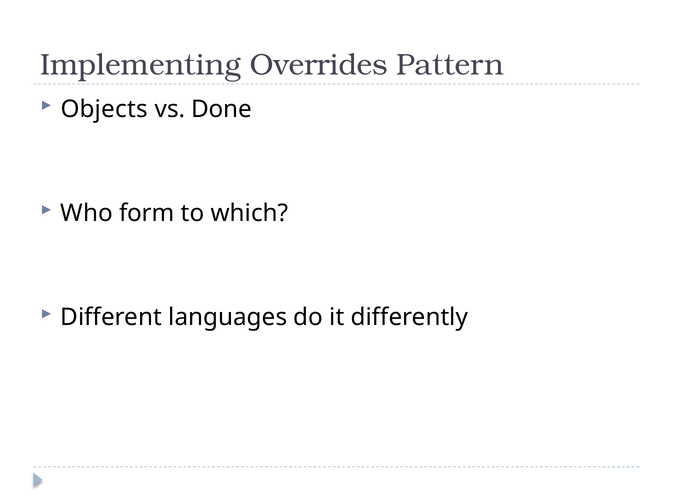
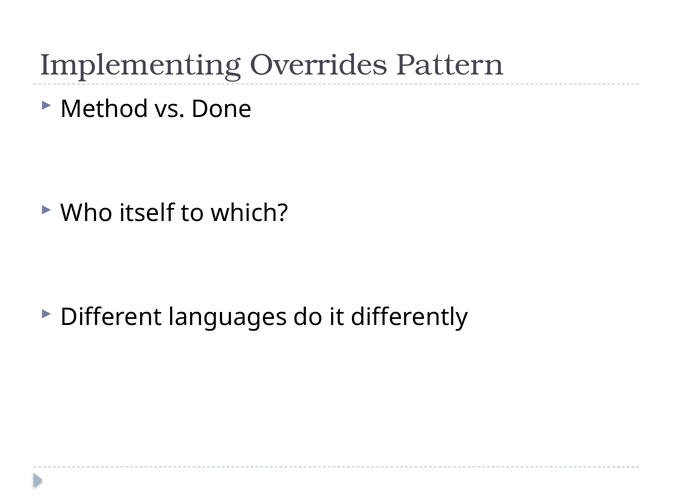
Objects: Objects -> Method (104, 109)
form: form -> itself (147, 214)
